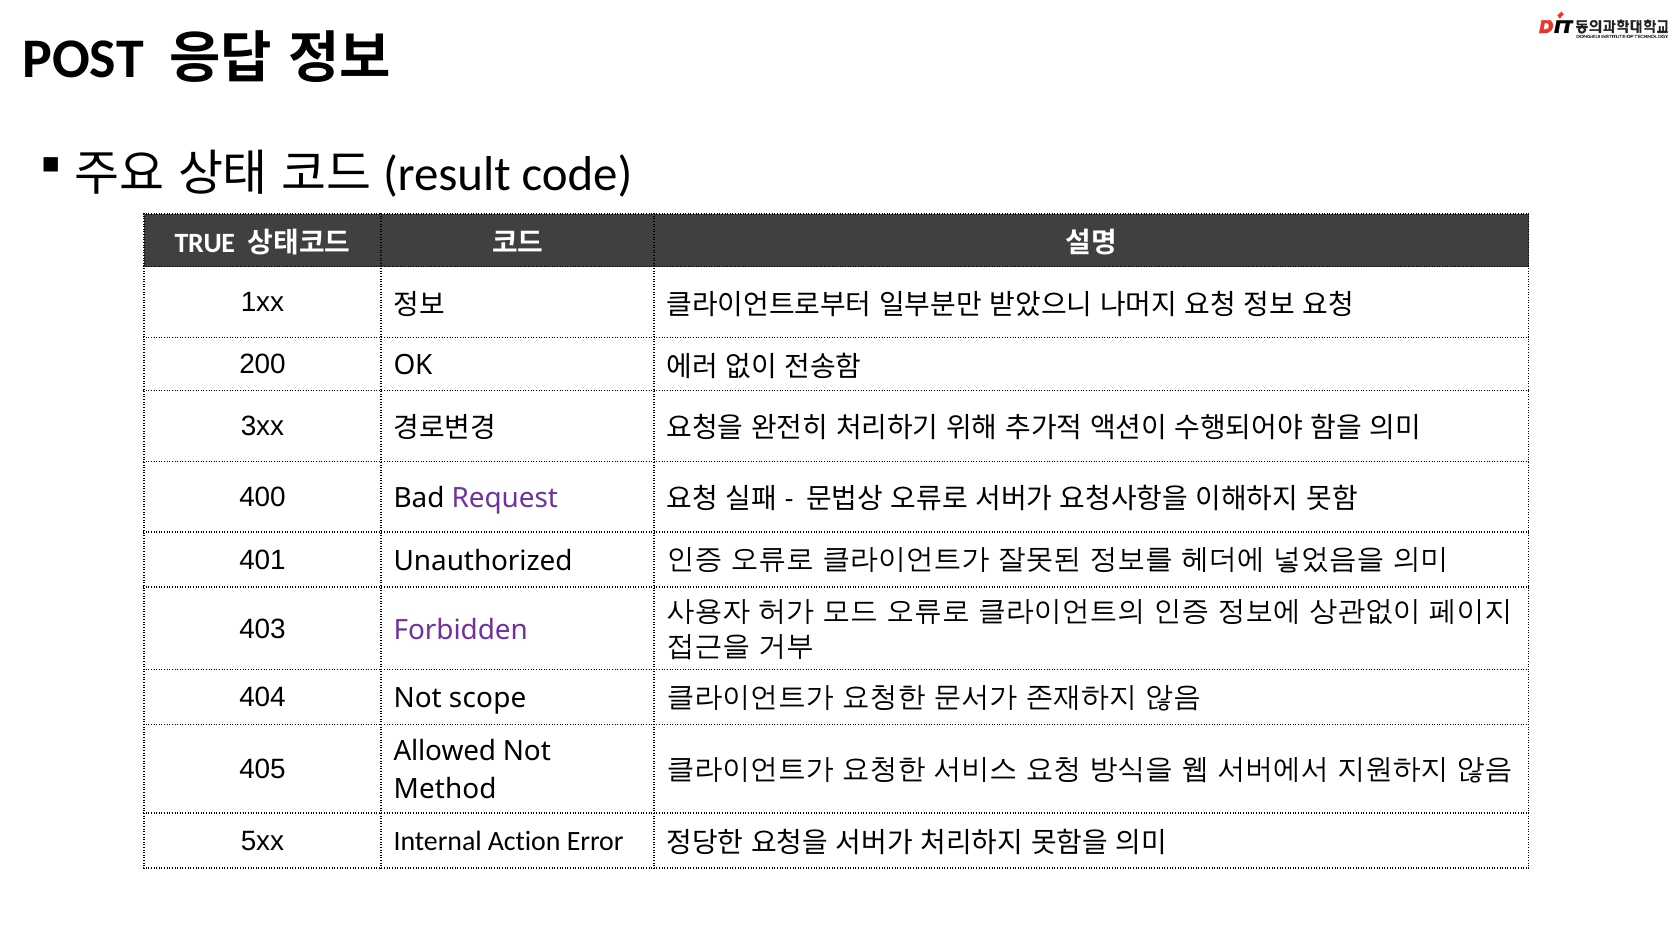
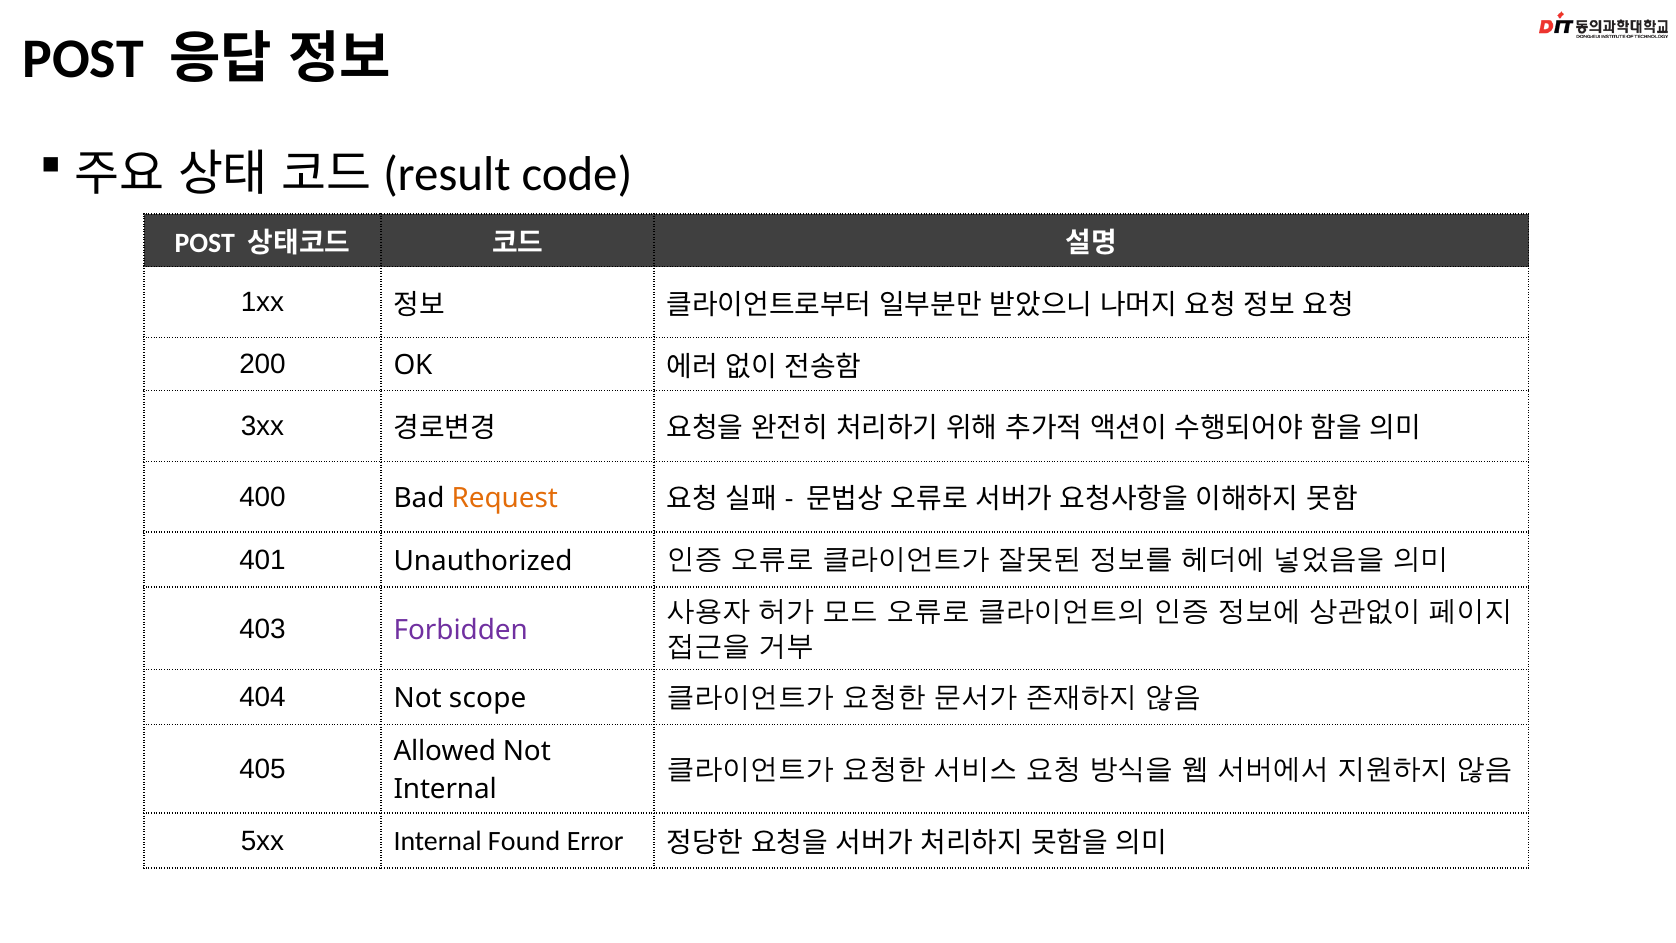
TRUE: TRUE -> POST (205, 243)
Request colour: purple -> orange (505, 498)
Method: Method -> Internal (445, 789)
Action: Action -> Found (524, 841)
